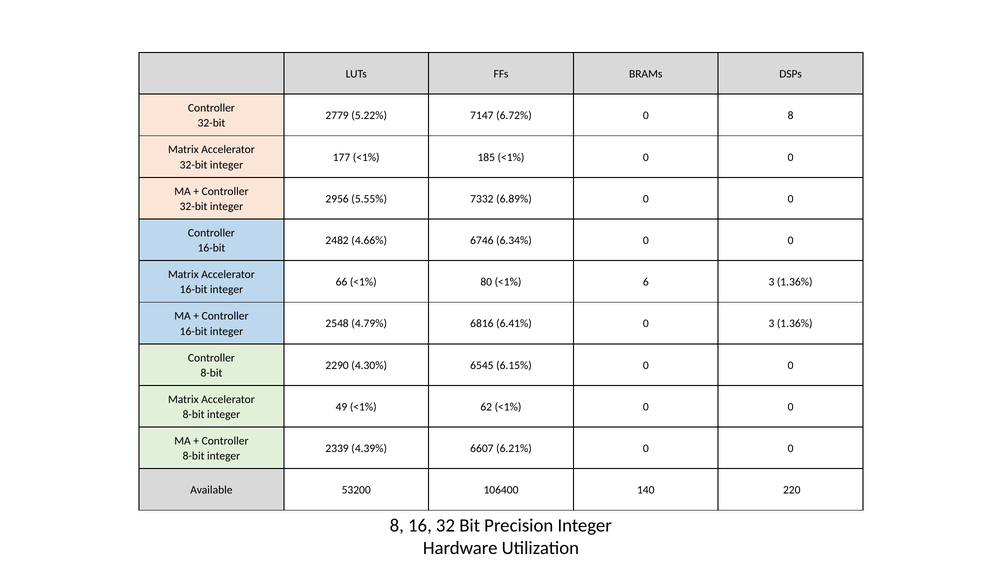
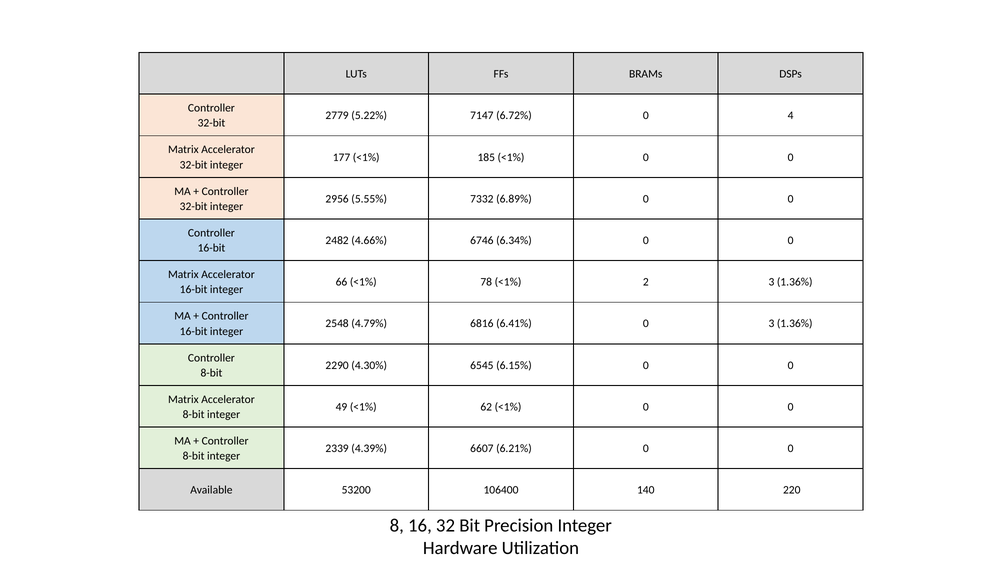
0 8: 8 -> 4 (791, 116)
80: 80 -> 78 (486, 282)
6: 6 -> 2 (646, 282)
